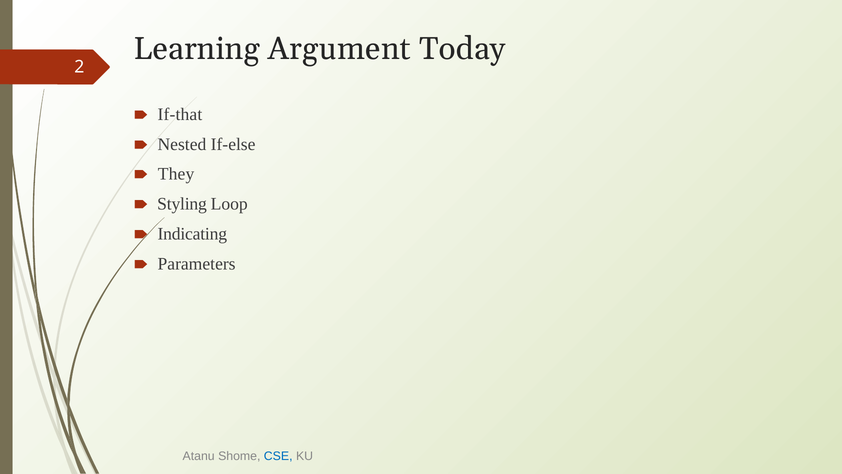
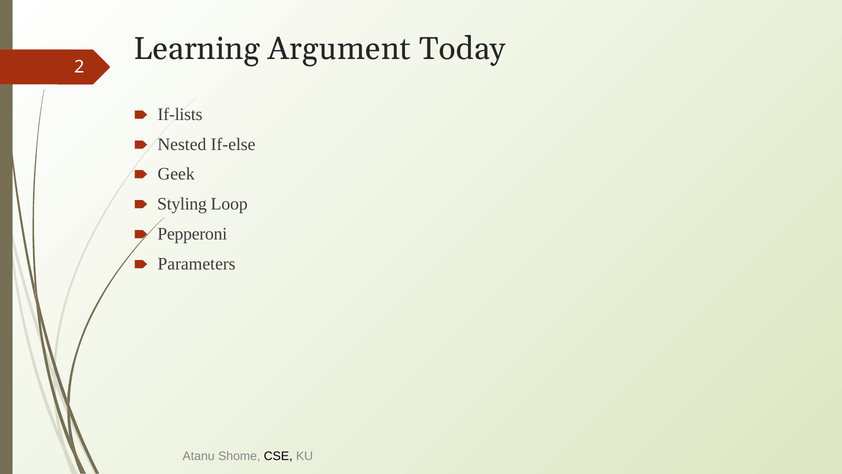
If-that: If-that -> If-lists (180, 114)
They: They -> Geek (176, 174)
Indicating: Indicating -> Pepperoni (192, 234)
CSE colour: blue -> black (278, 456)
